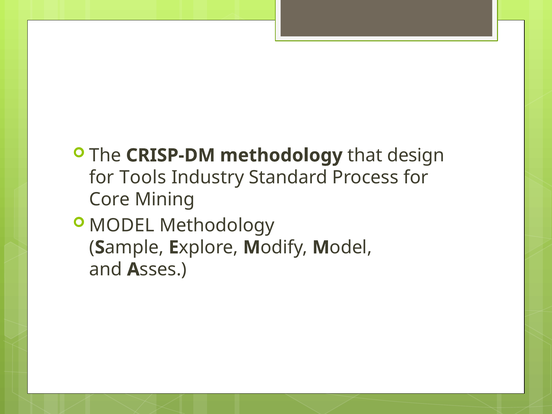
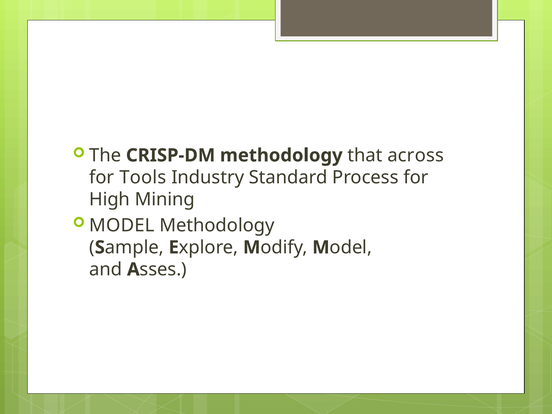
design: design -> across (416, 155)
Core: Core -> High (110, 200)
